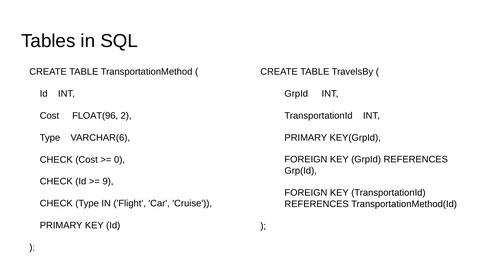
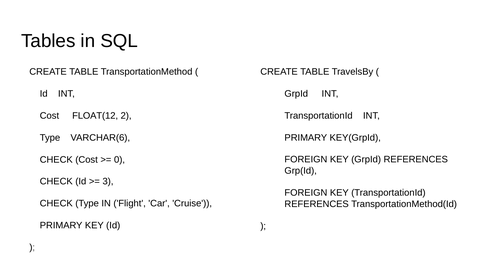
FLOAT(96: FLOAT(96 -> FLOAT(12 (95, 116)
9: 9 -> 3 (108, 182)
